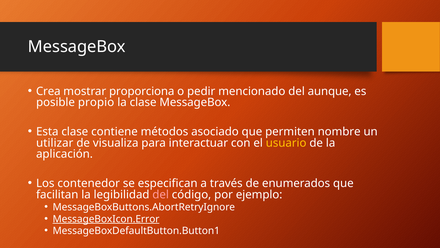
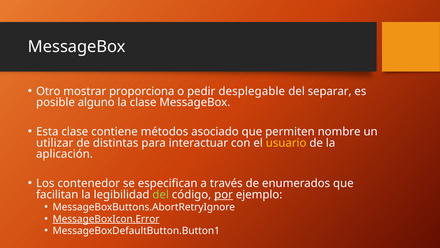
Crea: Crea -> Otro (48, 91)
mencionado: mencionado -> desplegable (252, 91)
aunque: aunque -> separar (330, 91)
propio: propio -> alguno (96, 102)
visualiza: visualiza -> distintas (116, 143)
del colour: pink -> light green (161, 194)
por underline: none -> present (224, 194)
